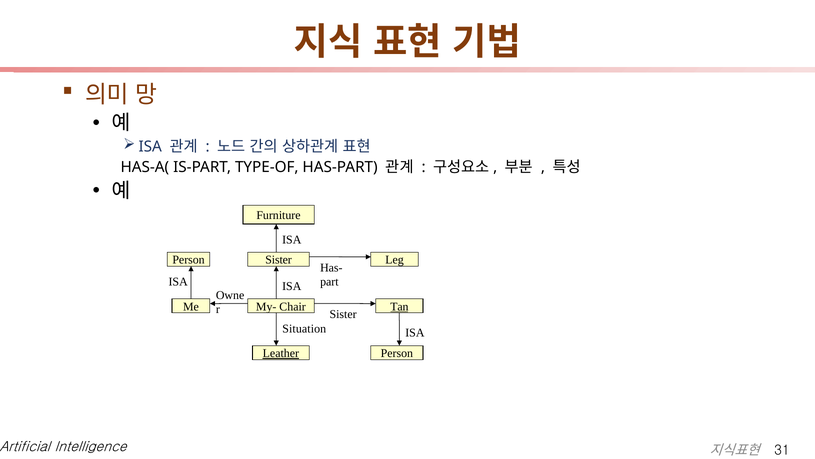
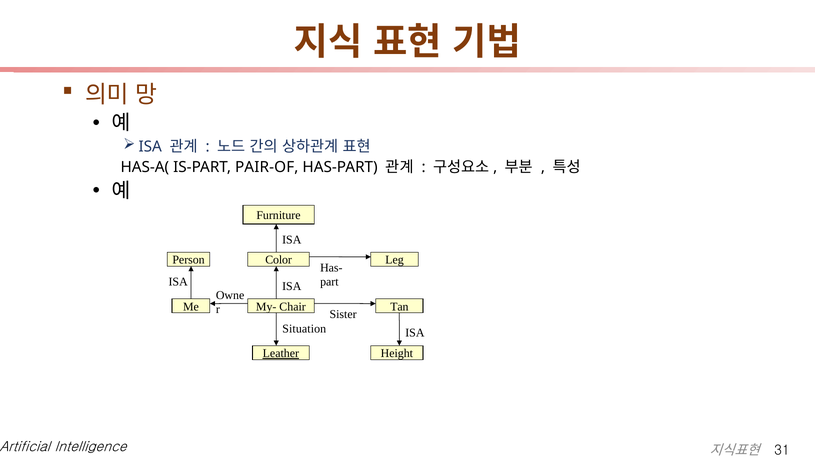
TYPE-OF: TYPE-OF -> PAIR-OF (267, 167)
Sister: Sister -> Color (279, 260)
Tan underline: present -> none (399, 306)
Person: Person -> Height (397, 353)
